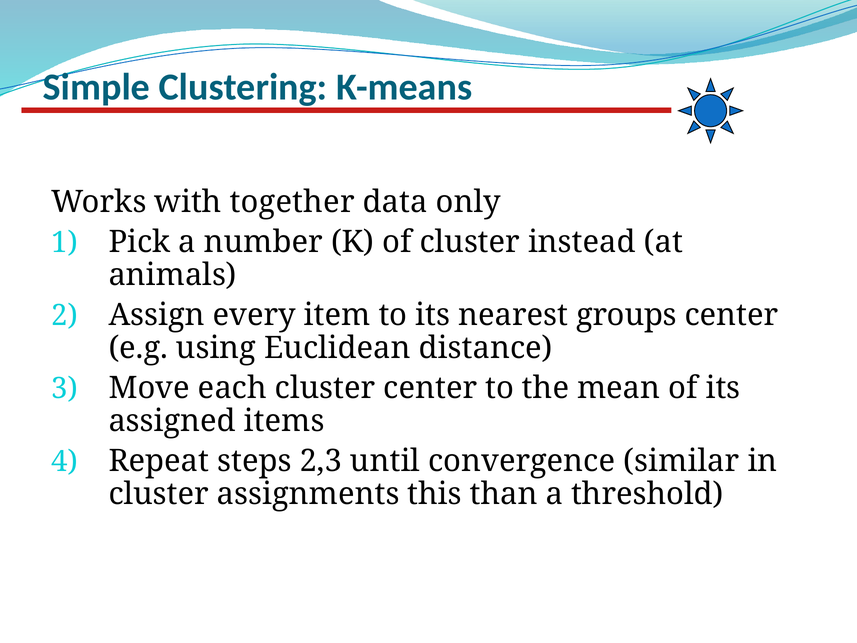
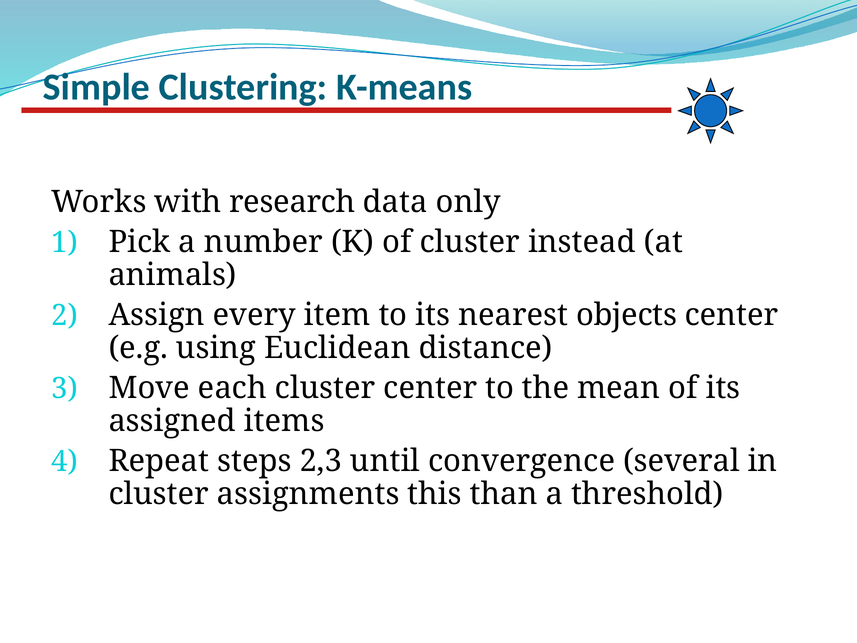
together: together -> research (292, 202)
groups: groups -> objects (627, 315)
similar: similar -> several (681, 461)
